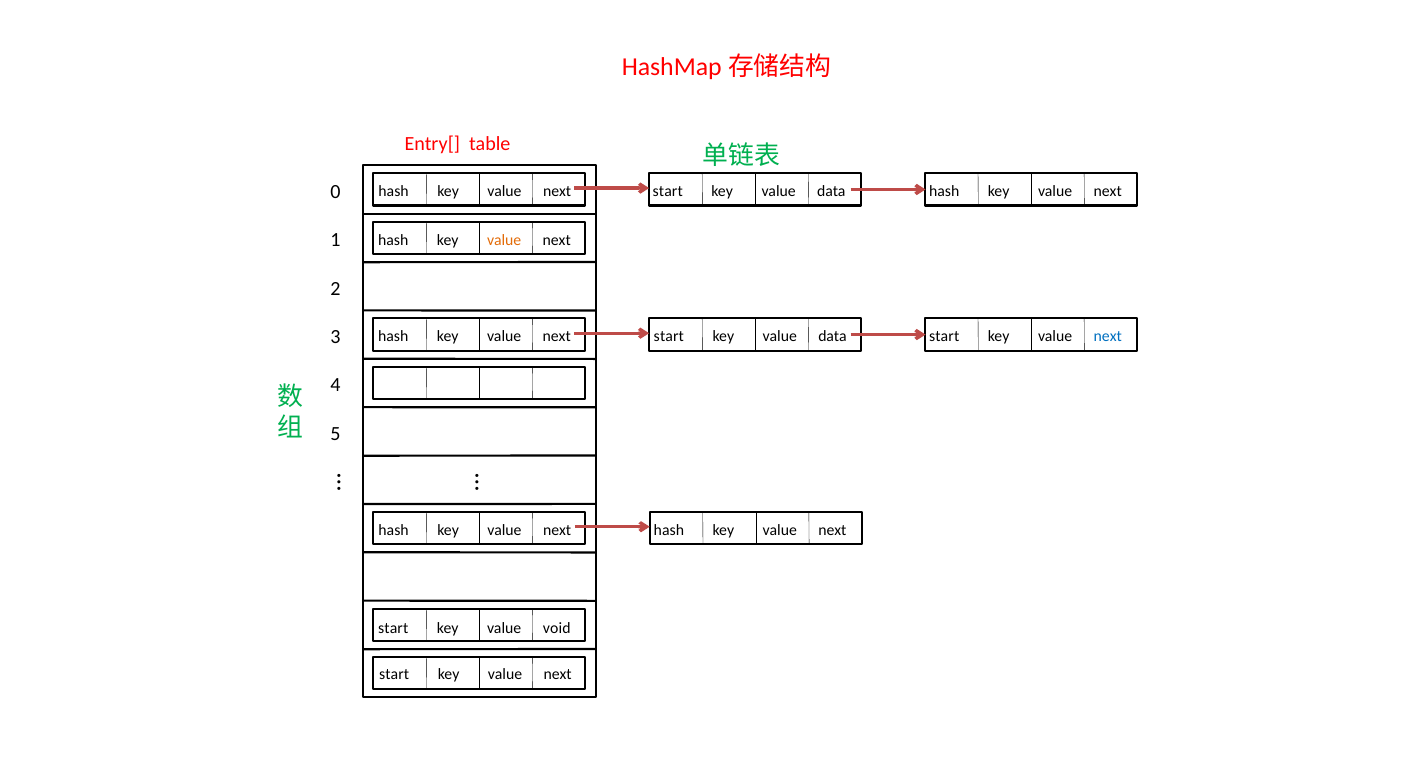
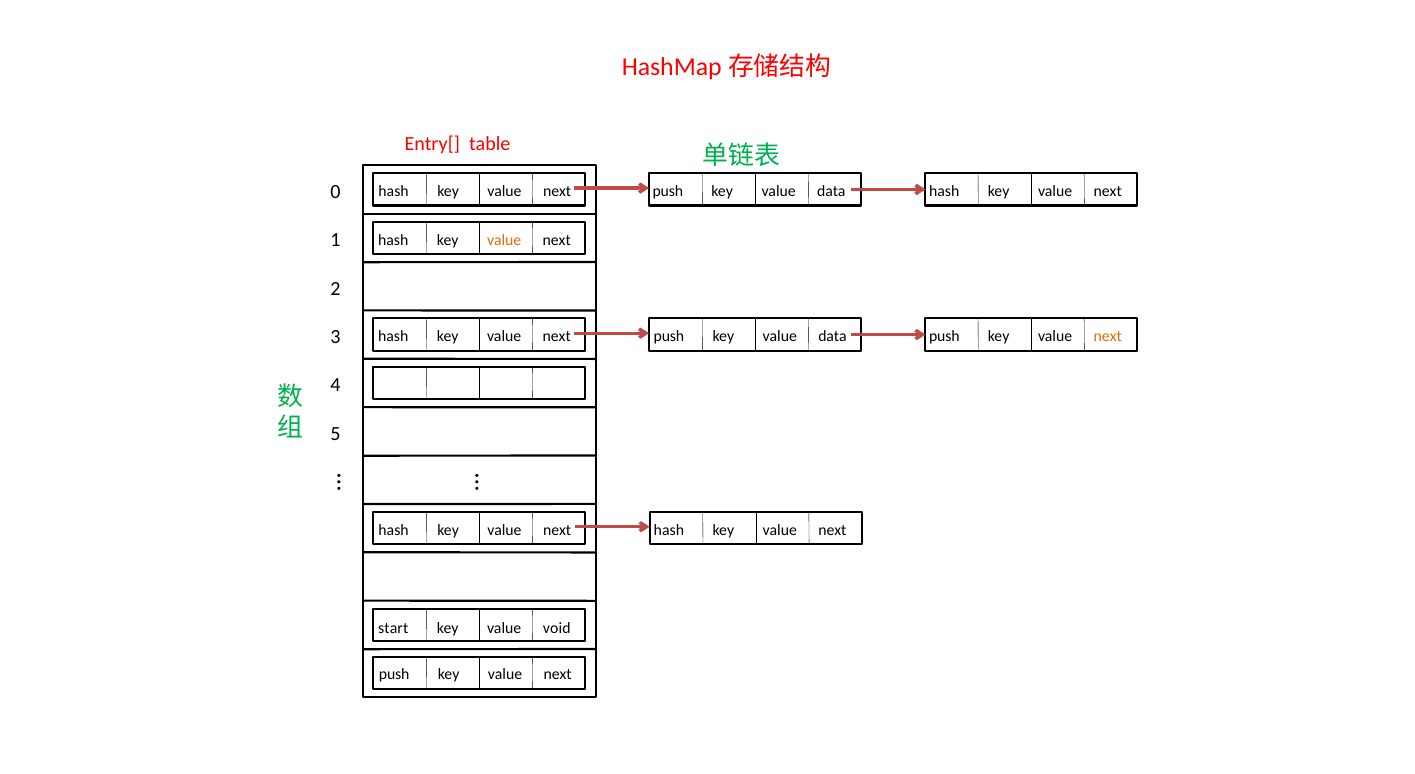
start: start -> push (668, 191)
start: start -> push (669, 337)
start: start -> push (944, 337)
next colour: blue -> orange (1108, 337)
start: start -> push (394, 674)
